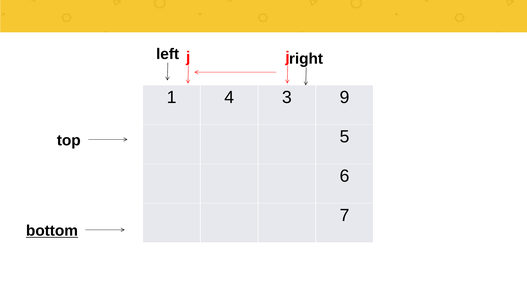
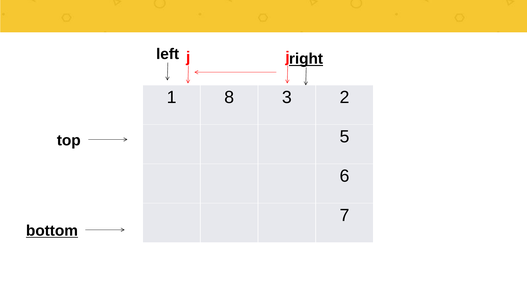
right underline: none -> present (306, 59)
4: 4 -> 8 (229, 97)
9: 9 -> 2 (344, 97)
